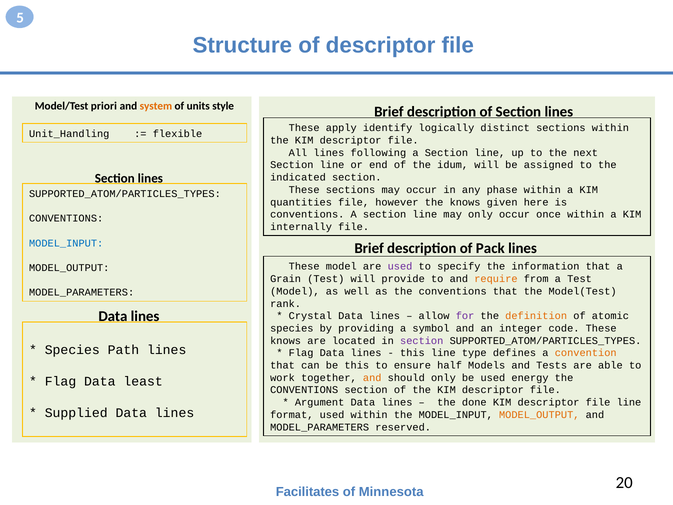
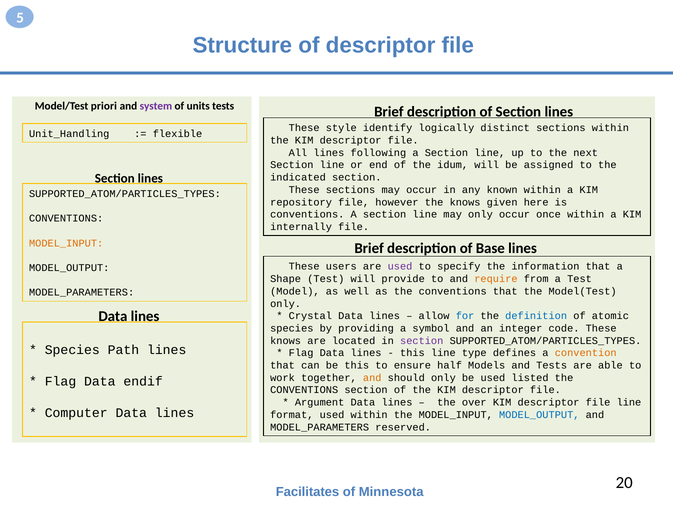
system colour: orange -> purple (156, 106)
units style: style -> tests (223, 106)
apply: apply -> style (341, 128)
phase: phase -> known (502, 190)
quantities: quantities -> repository (301, 202)
MODEL_INPUT colour: blue -> orange (66, 243)
Pack: Pack -> Base (490, 248)
These model: model -> users (341, 266)
Grain: Grain -> Shape (286, 279)
rank: rank -> only (286, 303)
for colour: purple -> blue (465, 316)
definition colour: orange -> blue (536, 316)
energy: energy -> listed (530, 378)
least: least -> endif (143, 381)
done: done -> over (474, 402)
Supplied: Supplied -> Computer (76, 413)
MODEL_OUTPUT colour: orange -> blue (539, 415)
